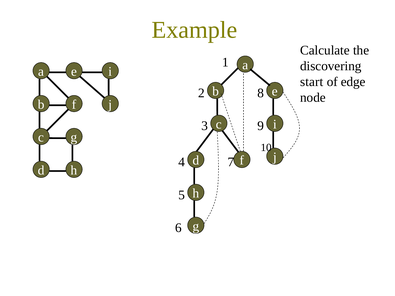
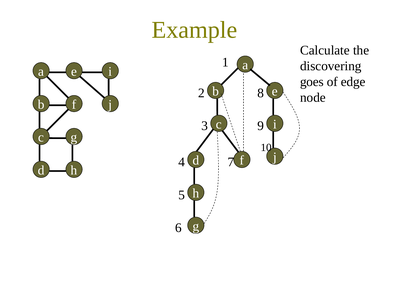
start: start -> goes (312, 82)
